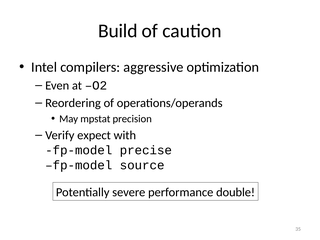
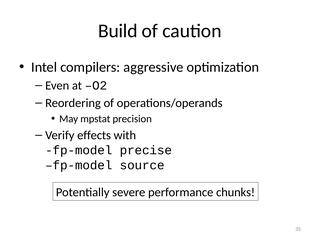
expect: expect -> effects (94, 135)
double: double -> chunks (236, 192)
